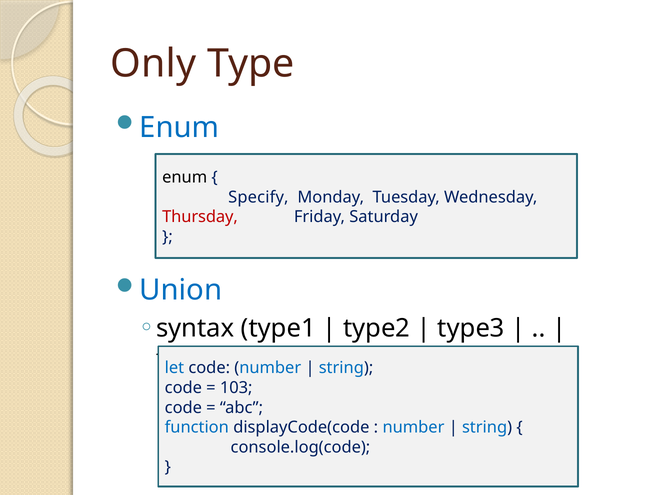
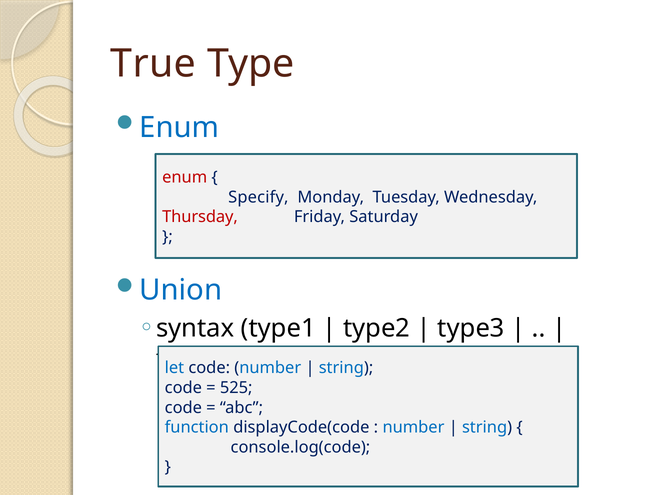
Only: Only -> True (153, 64)
enum colour: black -> red (185, 177)
103: 103 -> 525 (236, 387)
